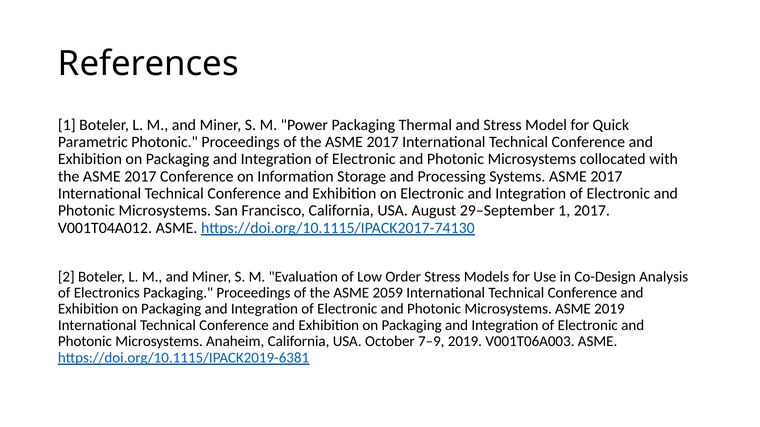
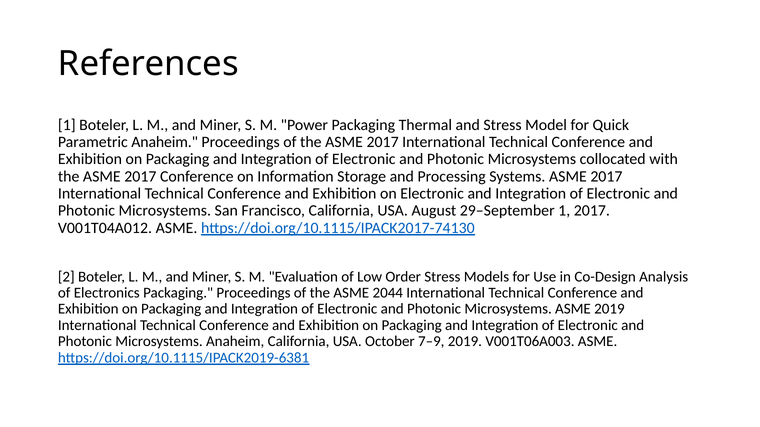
Parametric Photonic: Photonic -> Anaheim (165, 142)
2059: 2059 -> 2044 (388, 293)
